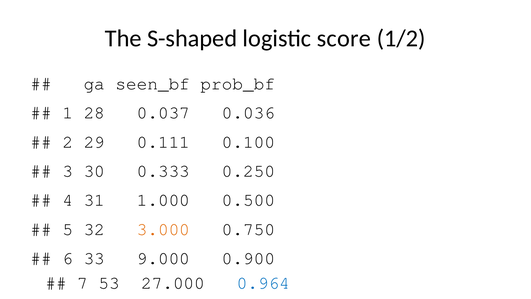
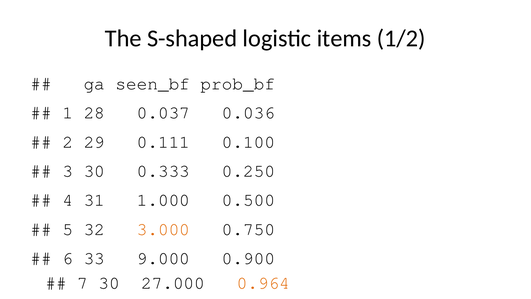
score: score -> items (344, 39)
7 53: 53 -> 30 (109, 283)
0.964 colour: blue -> orange (263, 283)
